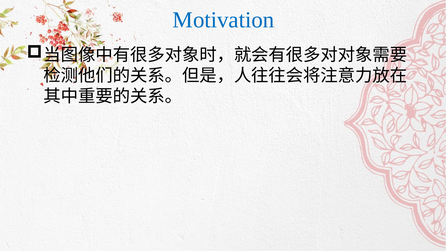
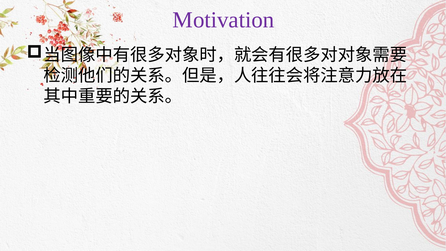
Motivation colour: blue -> purple (223, 20)
